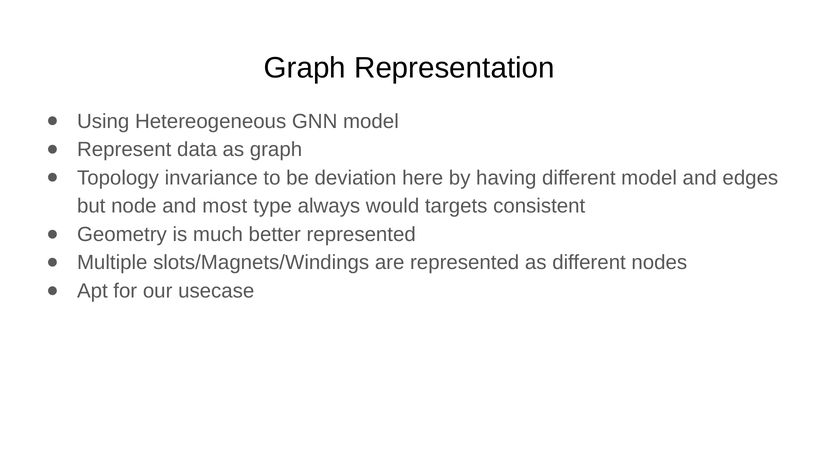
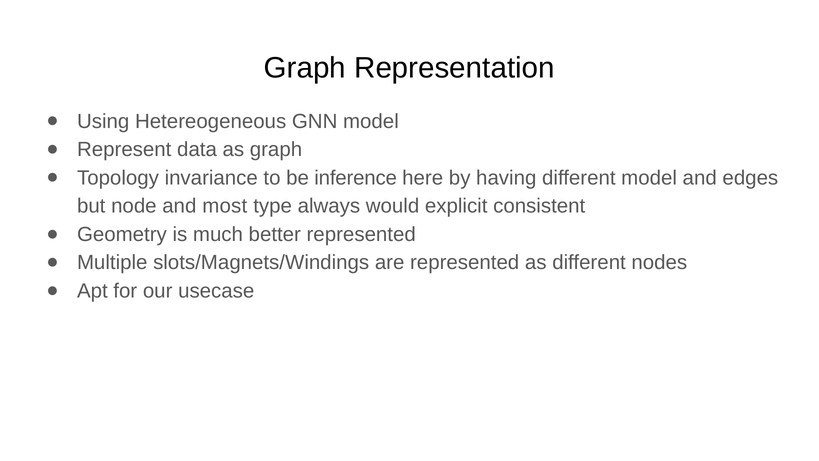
deviation: deviation -> inference (356, 178)
targets: targets -> explicit (456, 206)
